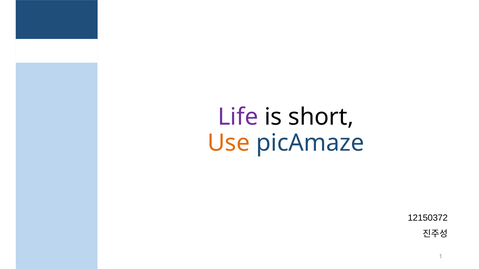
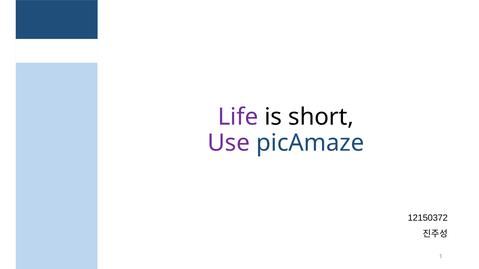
Use colour: orange -> purple (229, 143)
